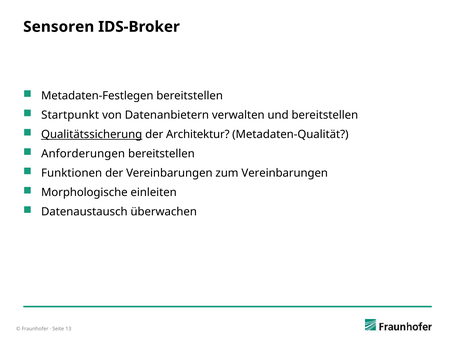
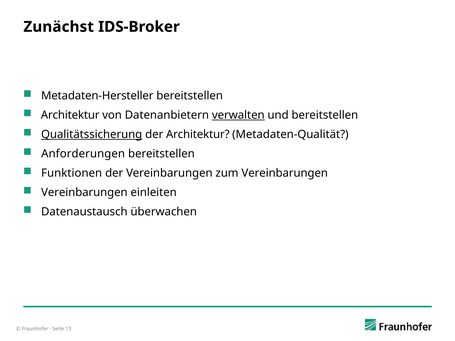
Sensoren: Sensoren -> Zunächst (59, 27)
Metadaten-Festlegen: Metadaten-Festlegen -> Metadaten-Hersteller (97, 96)
Startpunkt: Startpunkt -> Architektur (70, 115)
verwalten underline: none -> present (238, 115)
Morphologische: Morphologische -> Vereinbarungen (84, 193)
